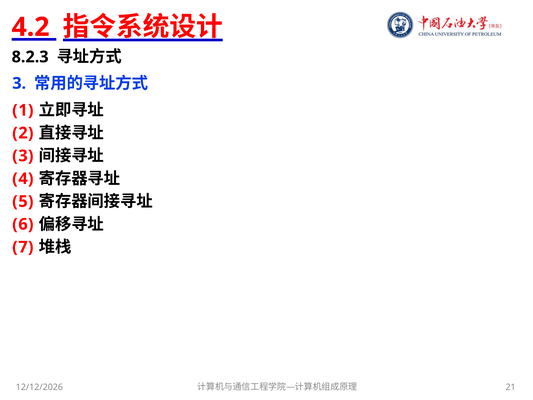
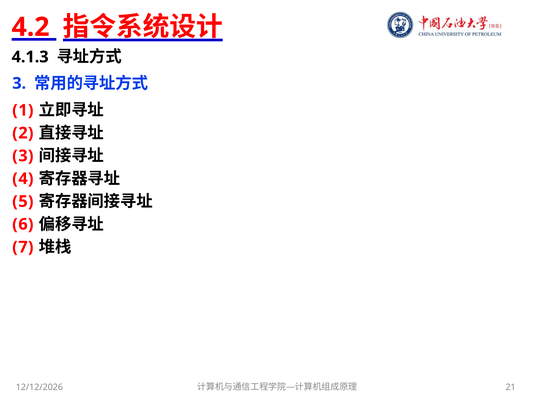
8.2.3: 8.2.3 -> 4.1.3 (30, 57)
